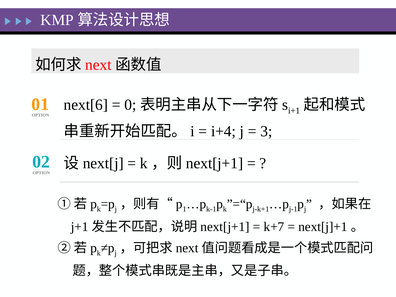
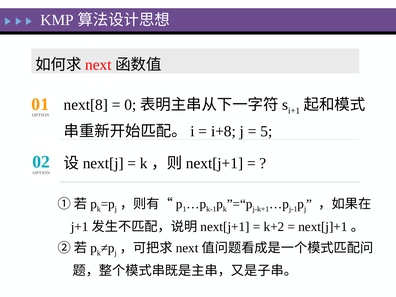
next[6: next[6 -> next[8 (86, 105)
i+4: i+4 -> i+8 (223, 131)
3: 3 -> 5 (266, 131)
k+7: k+7 -> k+2 (274, 227)
